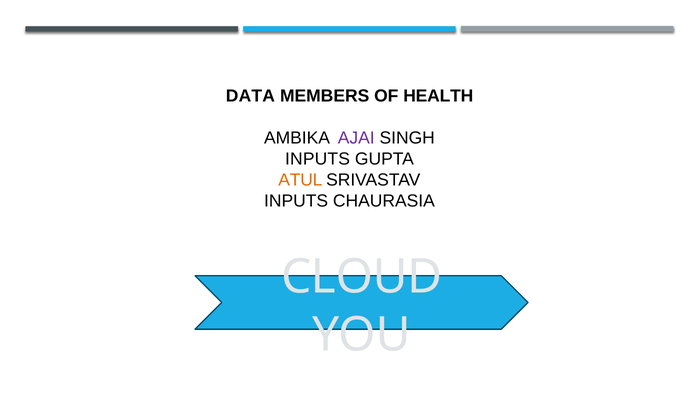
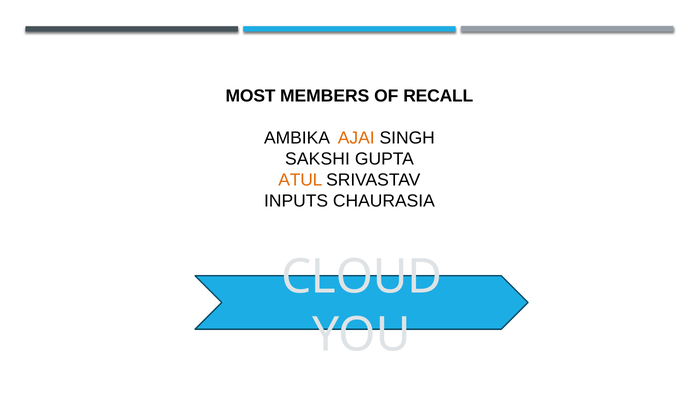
DATA: DATA -> MOST (251, 96)
HEALTH: HEALTH -> RECALL (438, 96)
AJAI colour: purple -> orange (356, 138)
INPUTS: INPUTS -> SAKSHI (318, 159)
